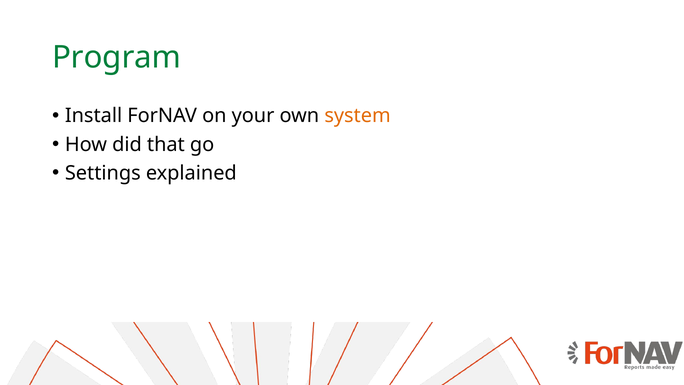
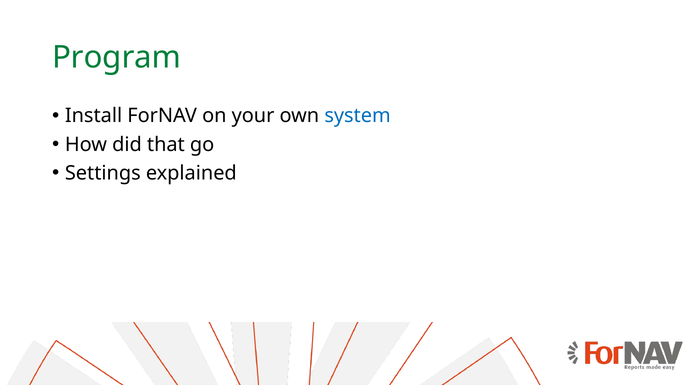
system colour: orange -> blue (358, 116)
